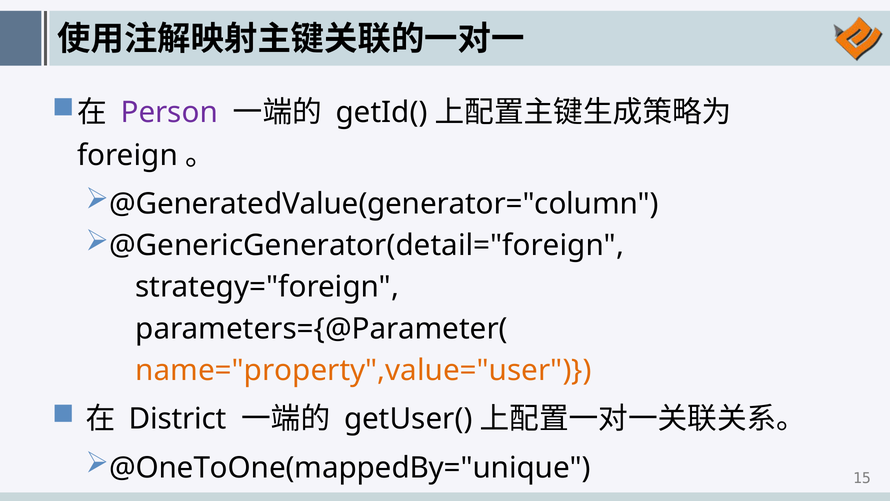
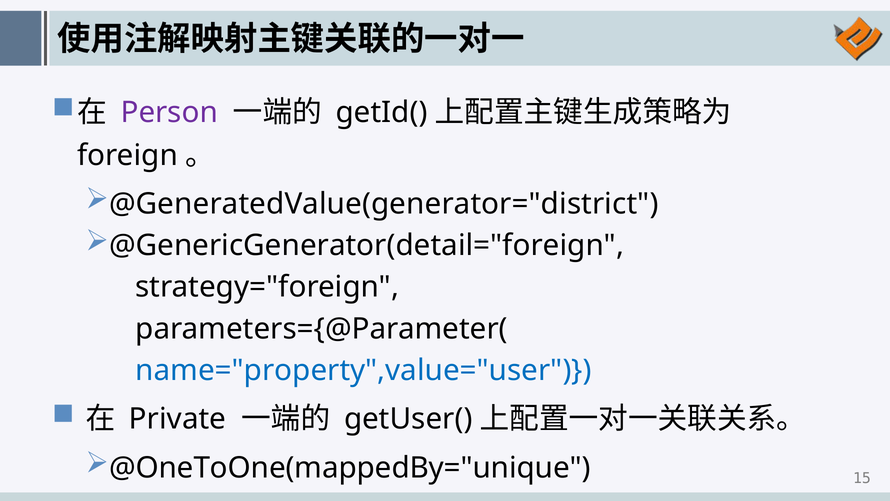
@GeneratedValue(generator="column: @GeneratedValue(generator="column -> @GeneratedValue(generator="district (384, 204)
name="property",value="user colour: orange -> blue (363, 370)
District: District -> Private (178, 419)
